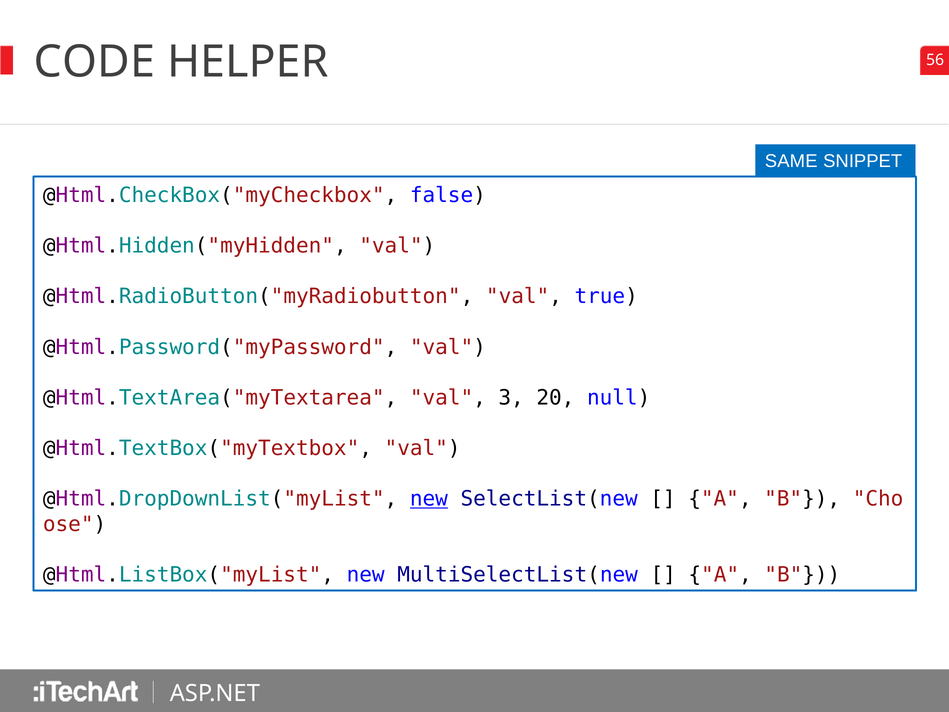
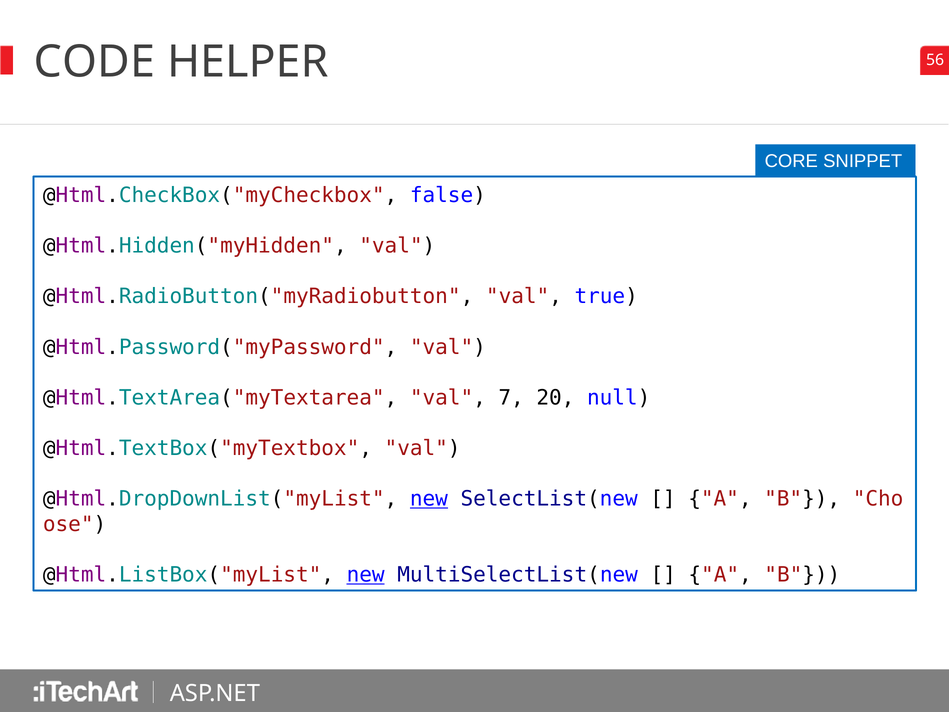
SAME: SAME -> CORE (791, 161)
3: 3 -> 7 (511, 398)
new underline: none -> present (366, 575)
